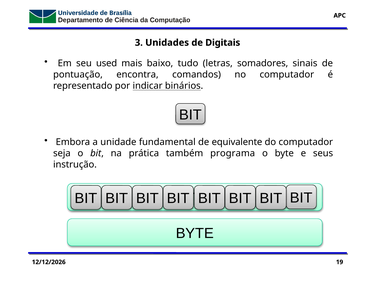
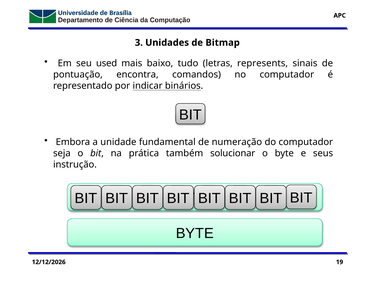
Digitais: Digitais -> Bitmap (223, 43)
somadores: somadores -> represents (263, 63)
equivalente: equivalente -> numeração (237, 142)
programa: programa -> solucionar (233, 153)
